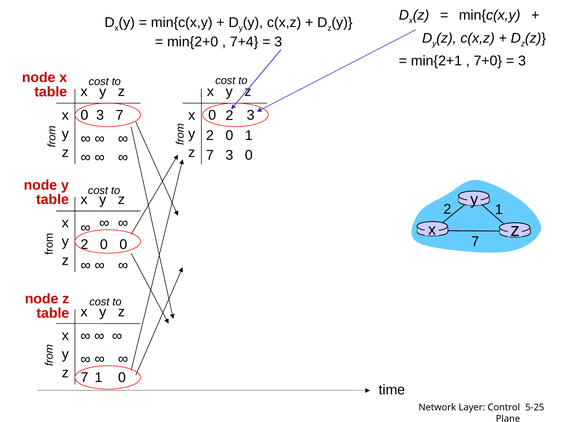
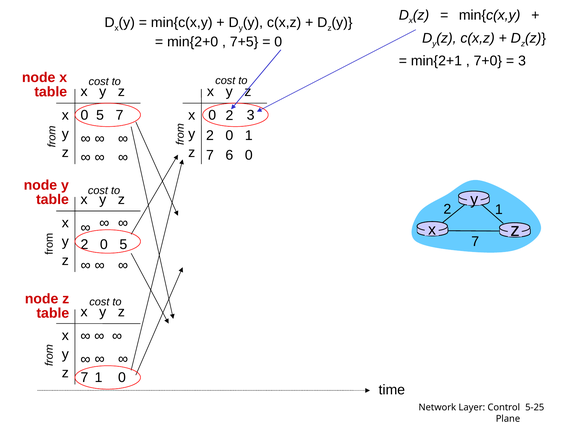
7+4: 7+4 -> 7+5 (244, 42)
3: 3 -> 0 (278, 42)
3: 3 -> 5 (100, 115)
7 3: 3 -> 6 (229, 155)
2 0 0: 0 -> 5 (123, 244)
